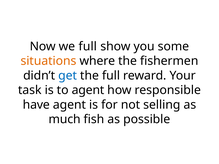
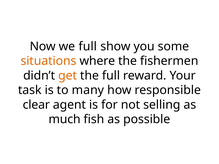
get colour: blue -> orange (68, 76)
to agent: agent -> many (88, 90)
have: have -> clear (36, 105)
